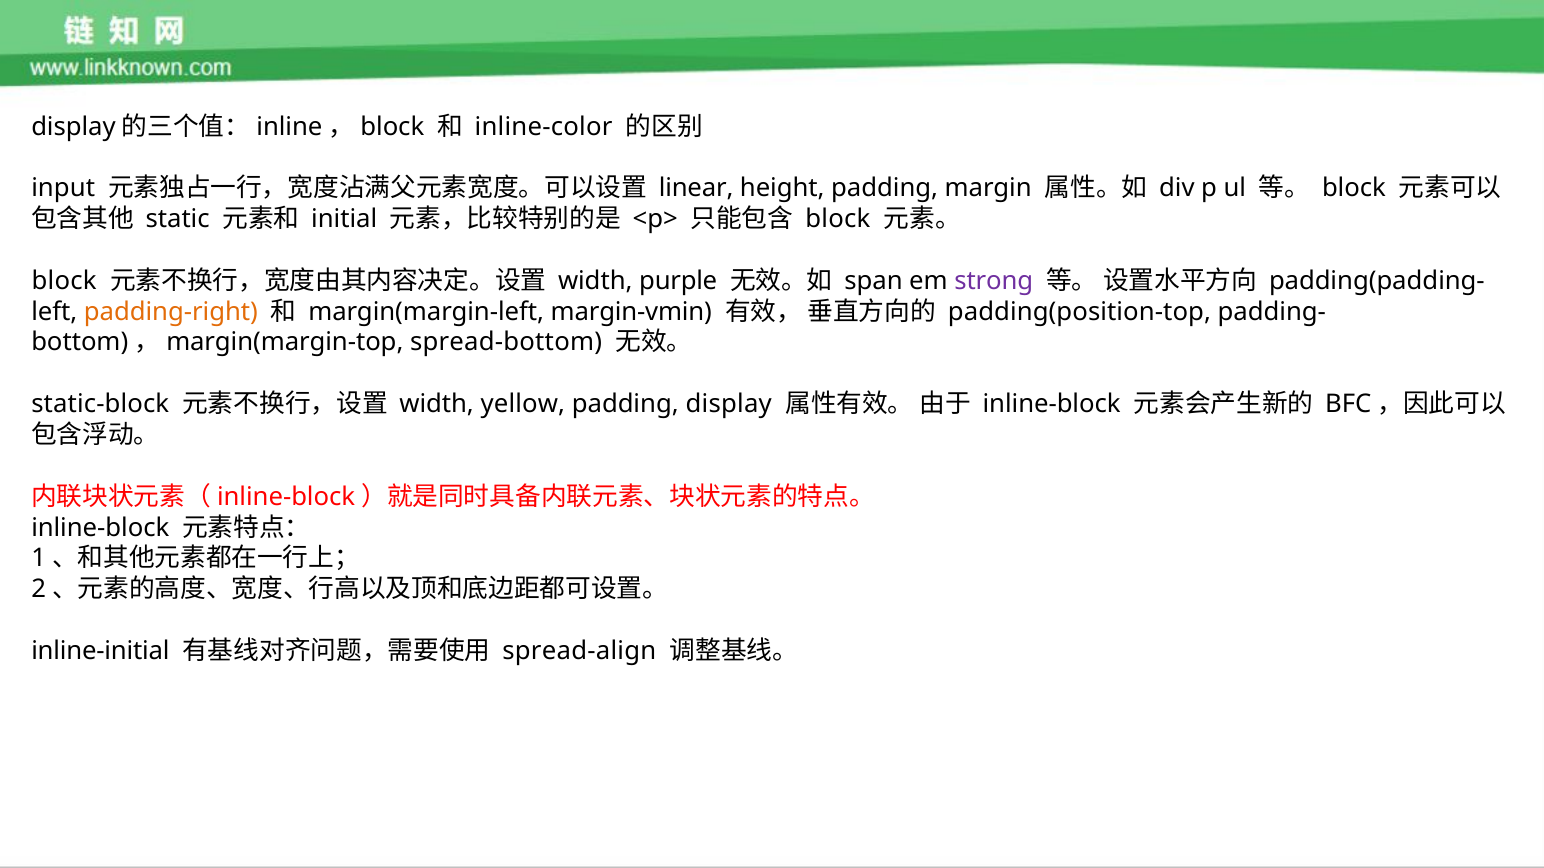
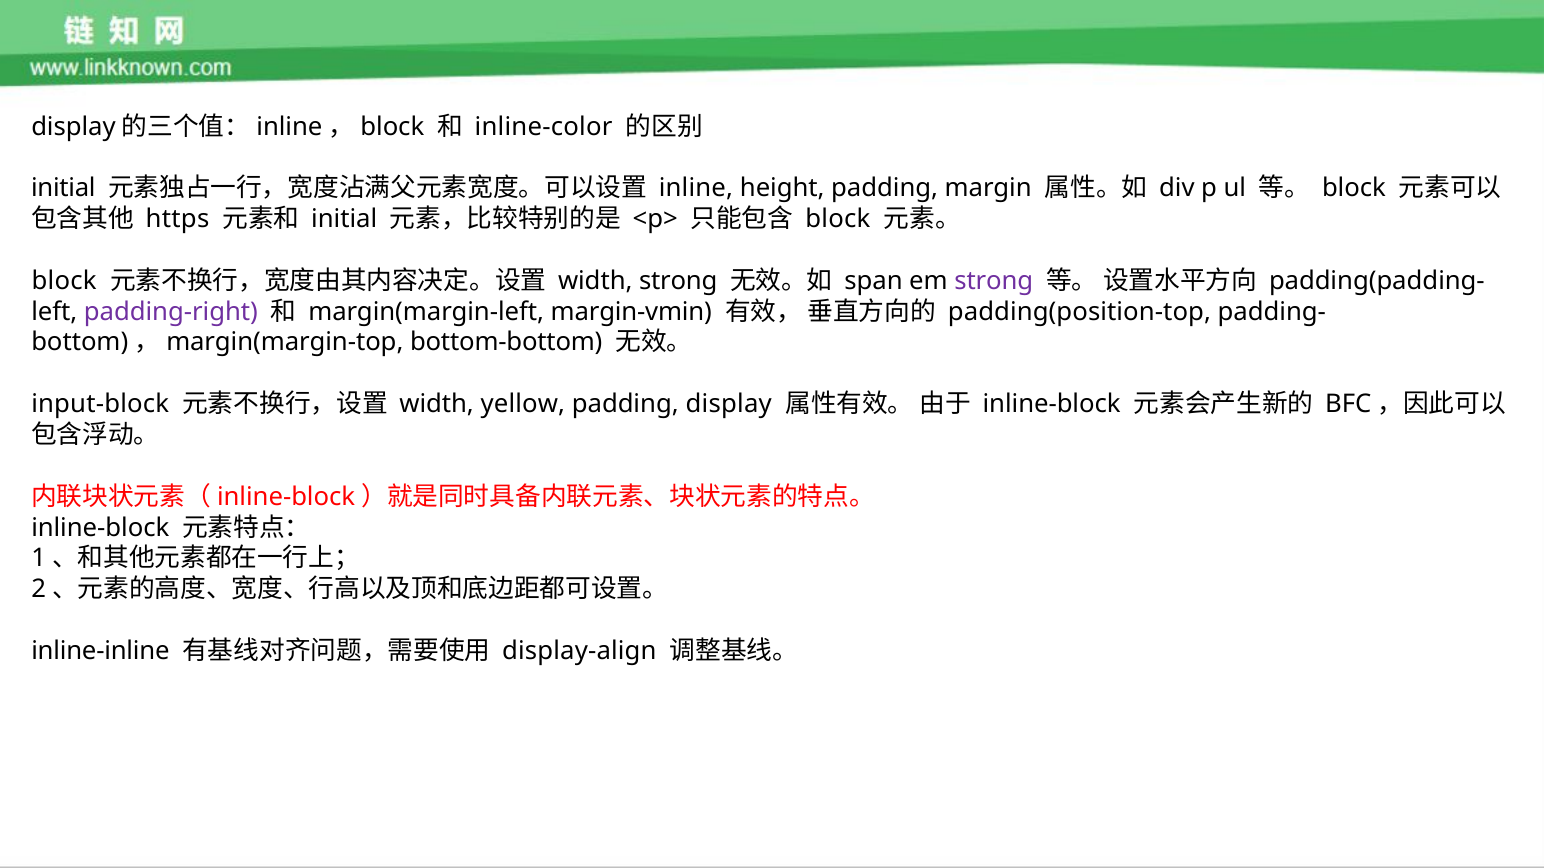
input: input -> initial (63, 188)
linear: linear -> inline (696, 188)
static: static -> https (178, 219)
width purple: purple -> strong (678, 281)
padding-right colour: orange -> purple (171, 312)
spread-bottom: spread-bottom -> bottom-bottom (506, 343)
static-block: static-block -> input-block (100, 404)
inline-initial: inline-initial -> inline-inline (100, 651)
spread-align: spread-align -> display-align (579, 651)
